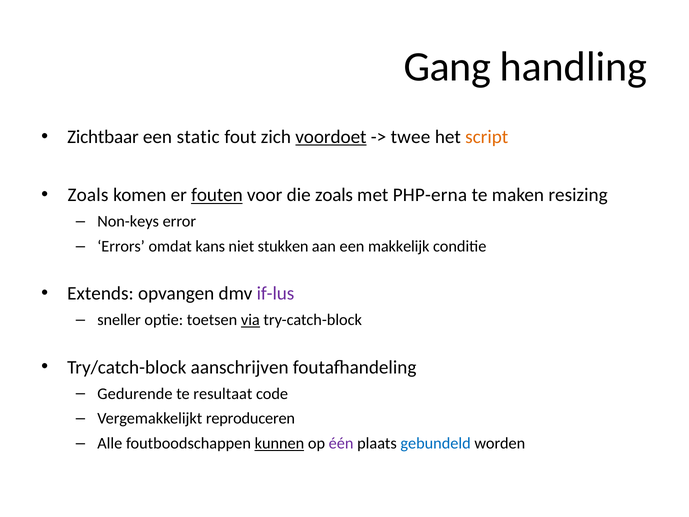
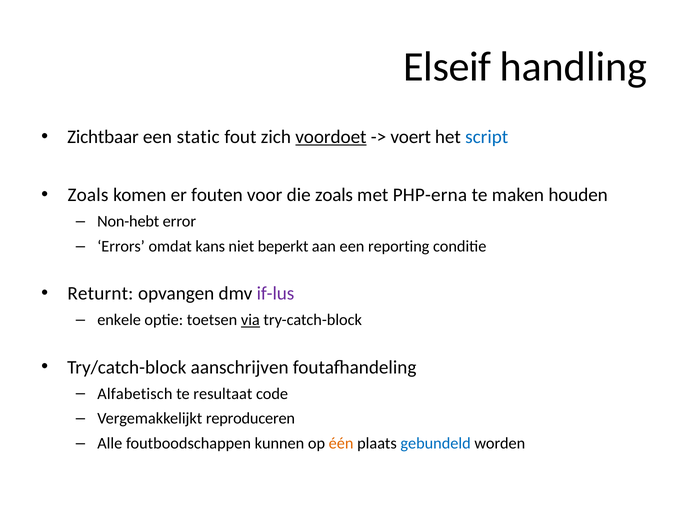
Gang: Gang -> Elseif (447, 67)
twee: twee -> voert (411, 137)
script colour: orange -> blue (487, 137)
fouten underline: present -> none (217, 195)
resizing: resizing -> houden (578, 195)
Non-keys: Non-keys -> Non-hebt (128, 221)
stukken: stukken -> beperkt (283, 246)
makkelijk: makkelijk -> reporting (399, 246)
Extends: Extends -> Returnt (100, 294)
sneller: sneller -> enkele (119, 320)
Gedurende: Gedurende -> Alfabetisch (135, 393)
kunnen underline: present -> none (279, 443)
één colour: purple -> orange (341, 443)
